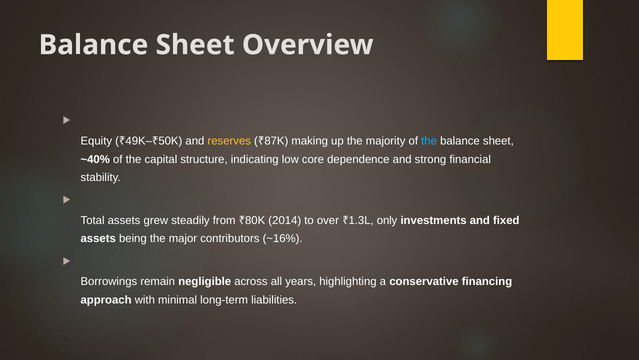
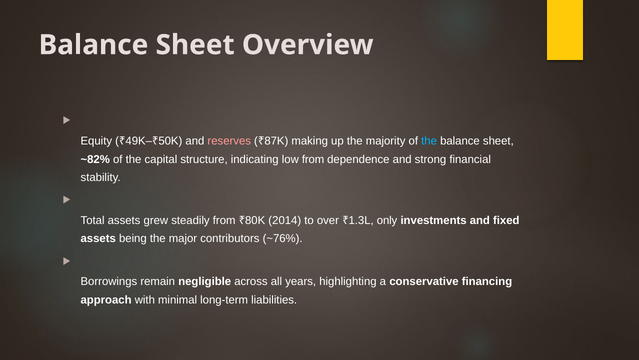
reserves colour: yellow -> pink (229, 141)
~40%: ~40% -> ~82% (95, 159)
low core: core -> from (313, 159)
~16%: ~16% -> ~76% (283, 238)
